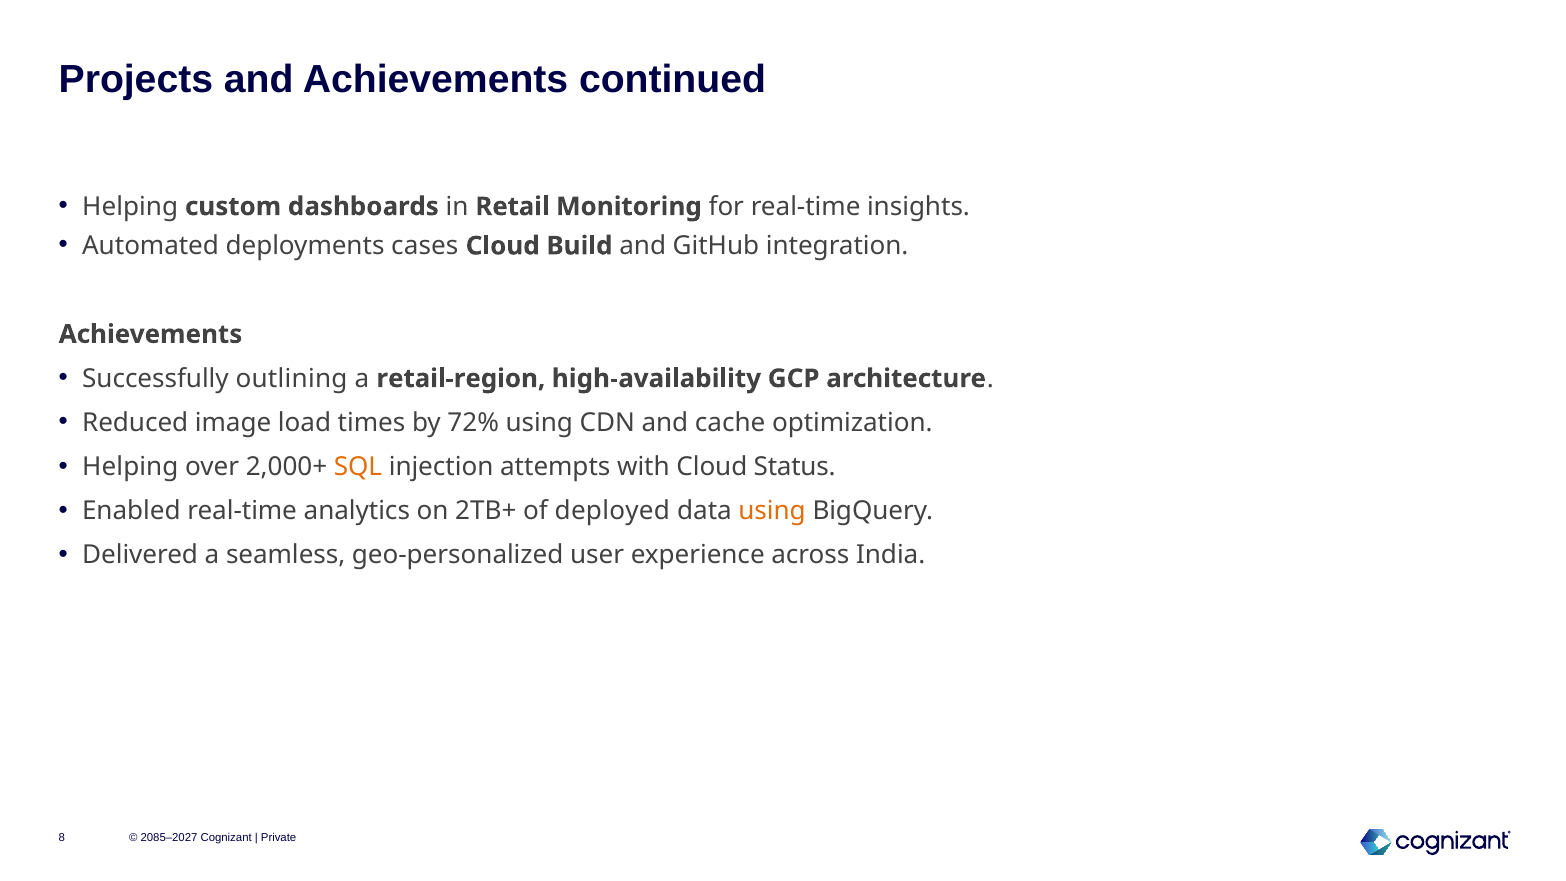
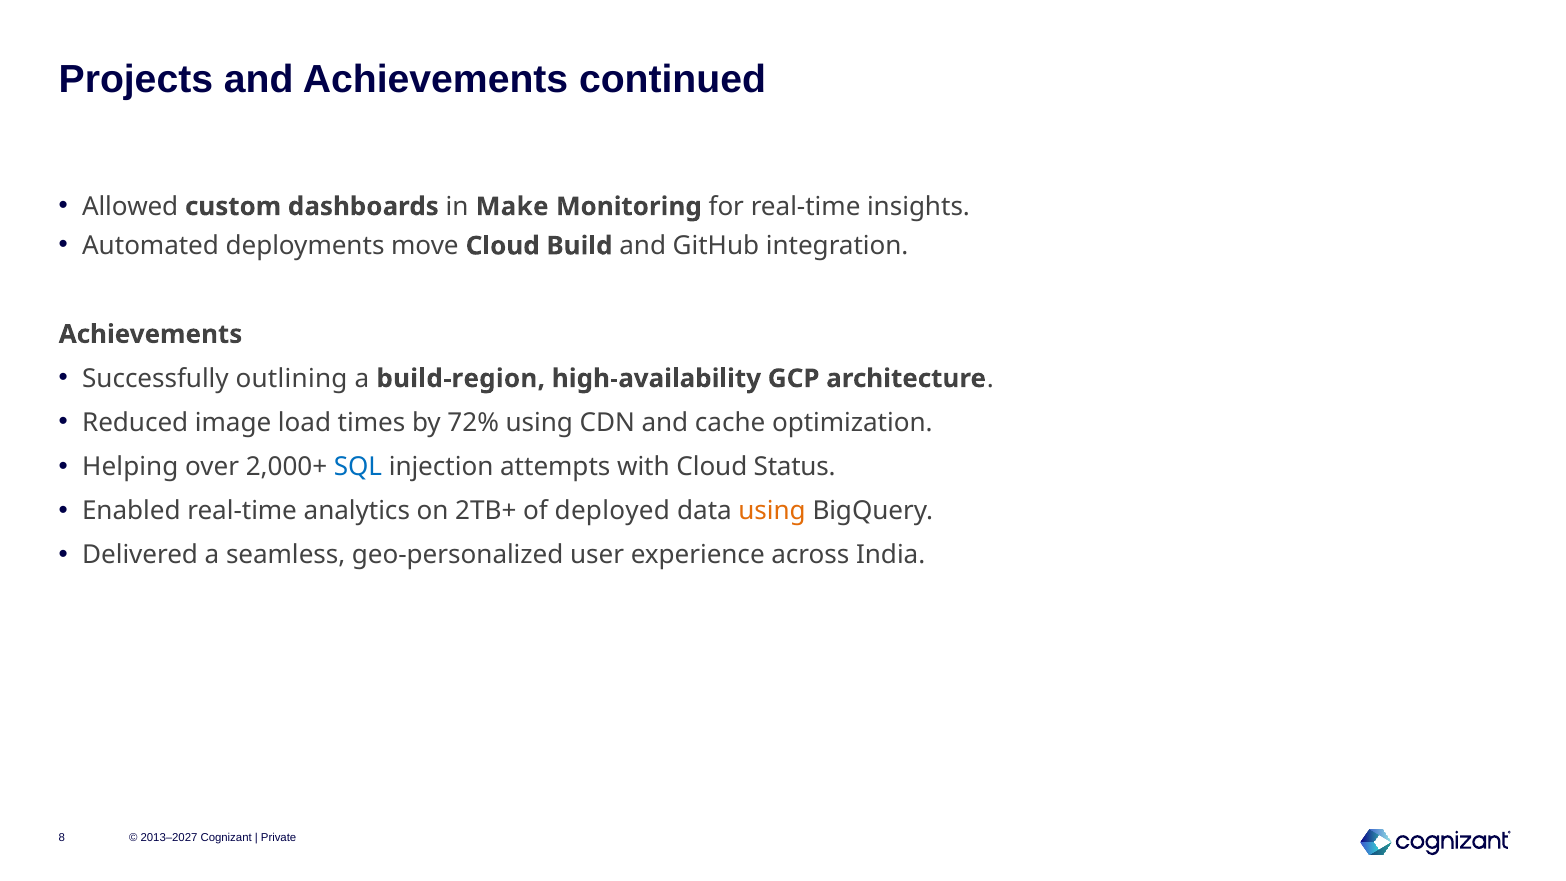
Helping: Helping -> Allowed (130, 207)
Retail: Retail -> Make (512, 207)
cases: cases -> move (425, 246)
retail-region: retail-region -> build-region (461, 378)
SQL colour: orange -> blue (358, 467)
2085–2027: 2085–2027 -> 2013–2027 (169, 838)
